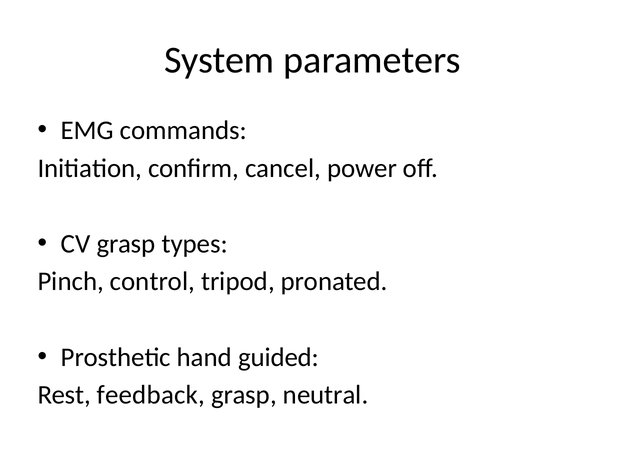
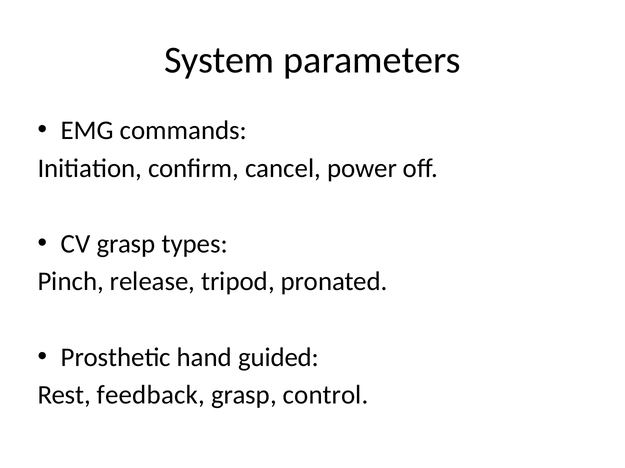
control: control -> release (152, 282)
neutral: neutral -> control (326, 396)
